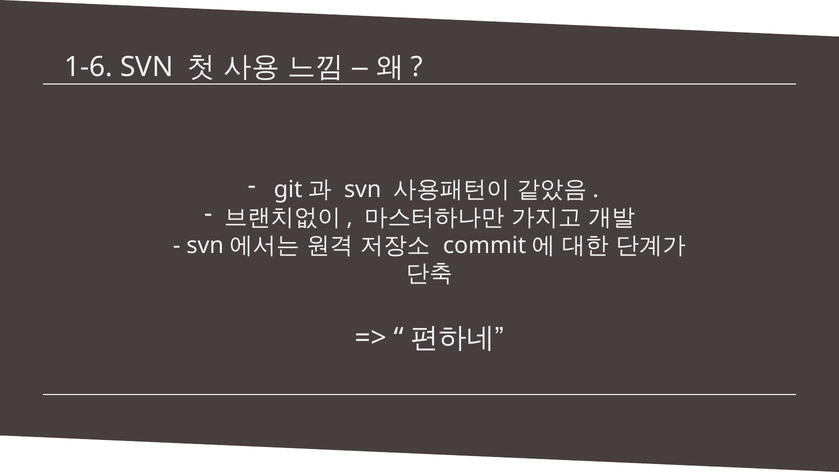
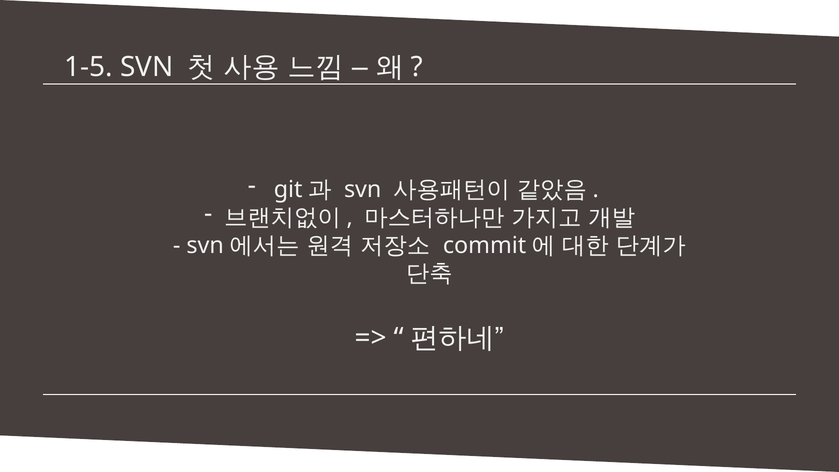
1-6: 1-6 -> 1-5 (89, 67)
